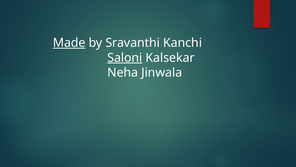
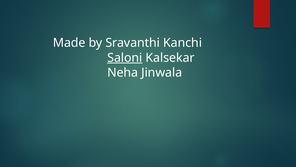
Made underline: present -> none (69, 43)
